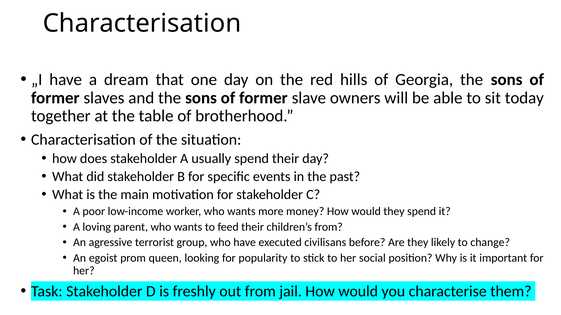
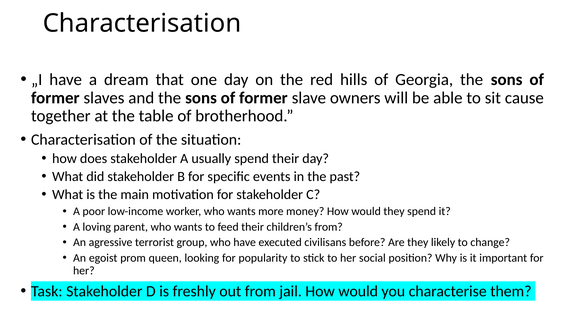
today: today -> cause (524, 98)
